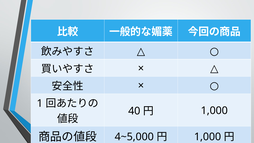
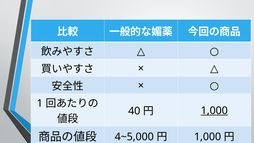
1,000 underline: none -> present (214, 110)
